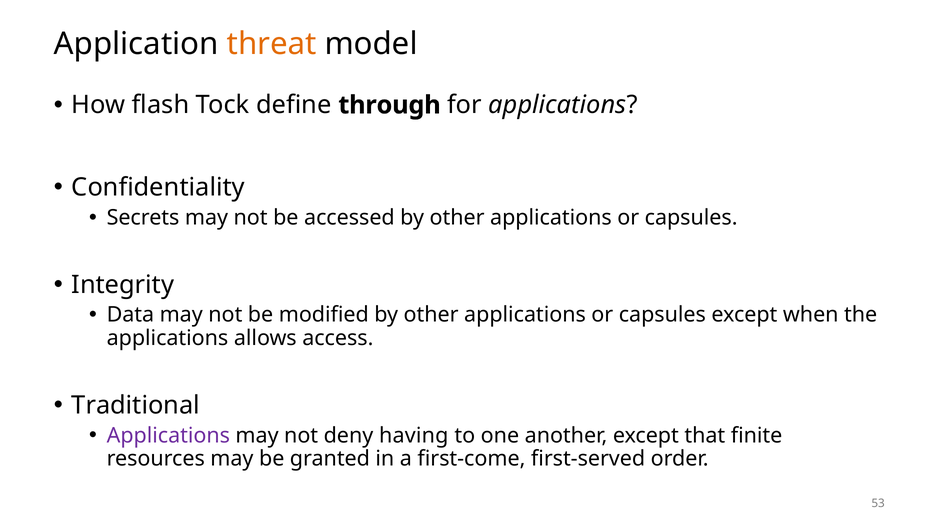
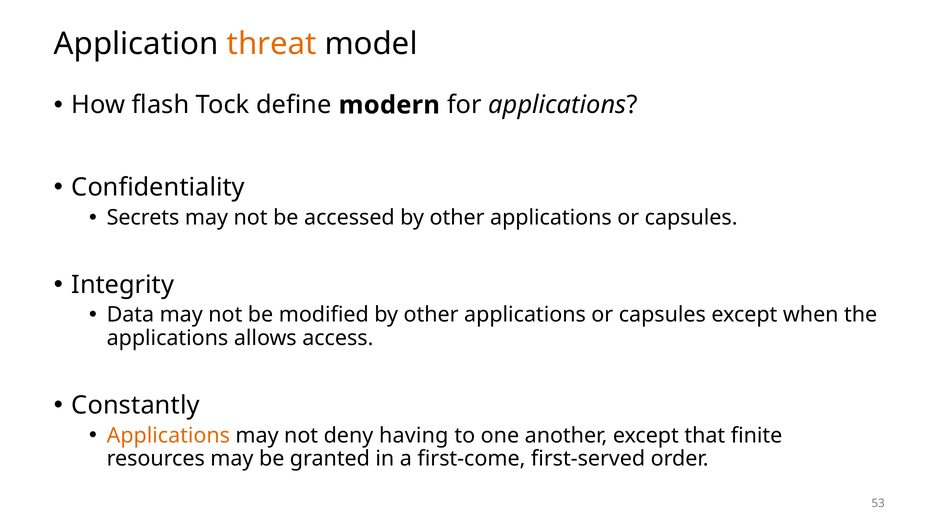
through: through -> modern (389, 105)
Traditional: Traditional -> Constantly (136, 405)
Applications colour: purple -> orange (168, 436)
